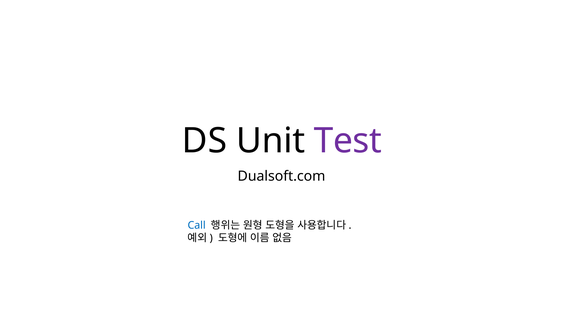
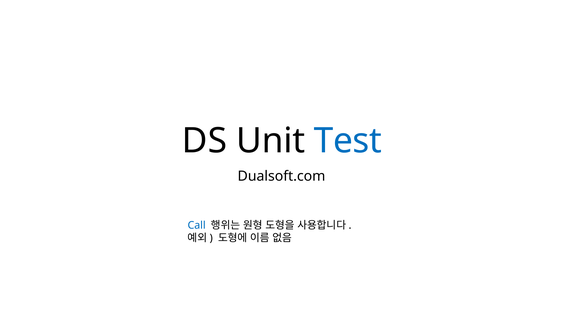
Test colour: purple -> blue (348, 141)
